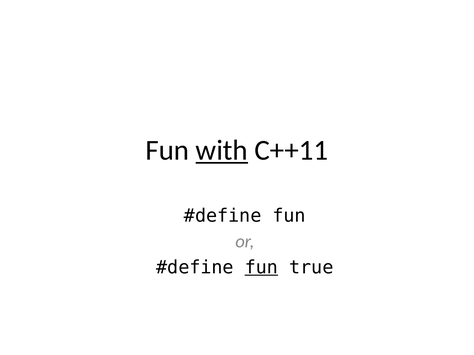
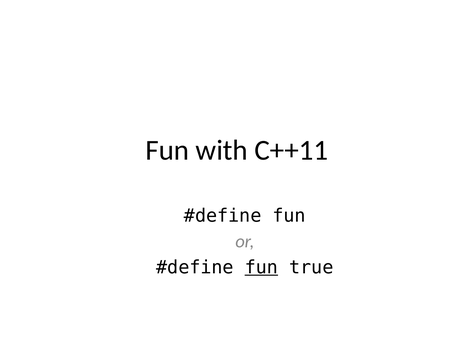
with underline: present -> none (222, 151)
